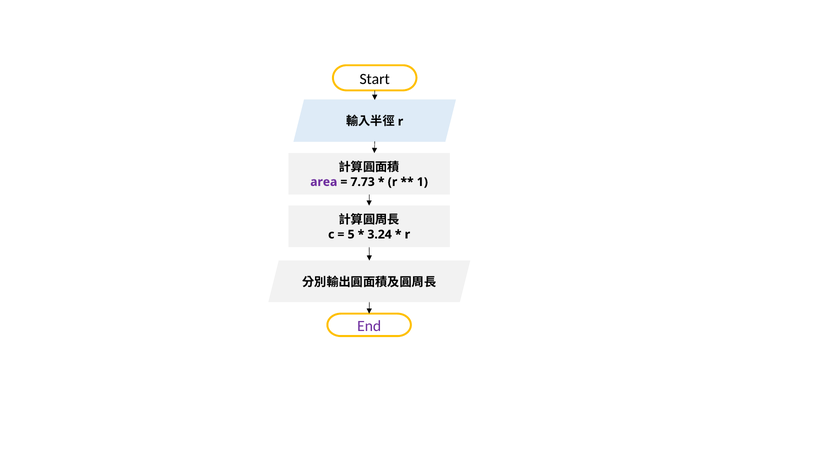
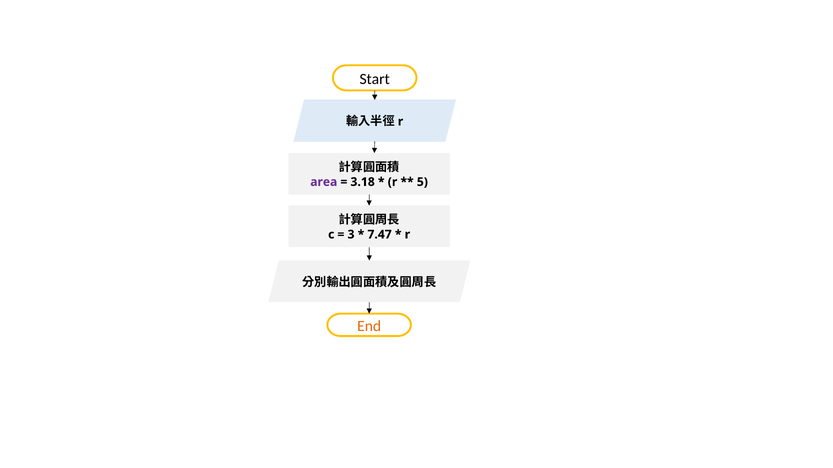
7.73: 7.73 -> 3.18 (363, 182)
1: 1 -> 5 (422, 182)
5: 5 -> 3 (351, 235)
3.24: 3.24 -> 7.47 (380, 235)
End colour: purple -> orange (369, 326)
